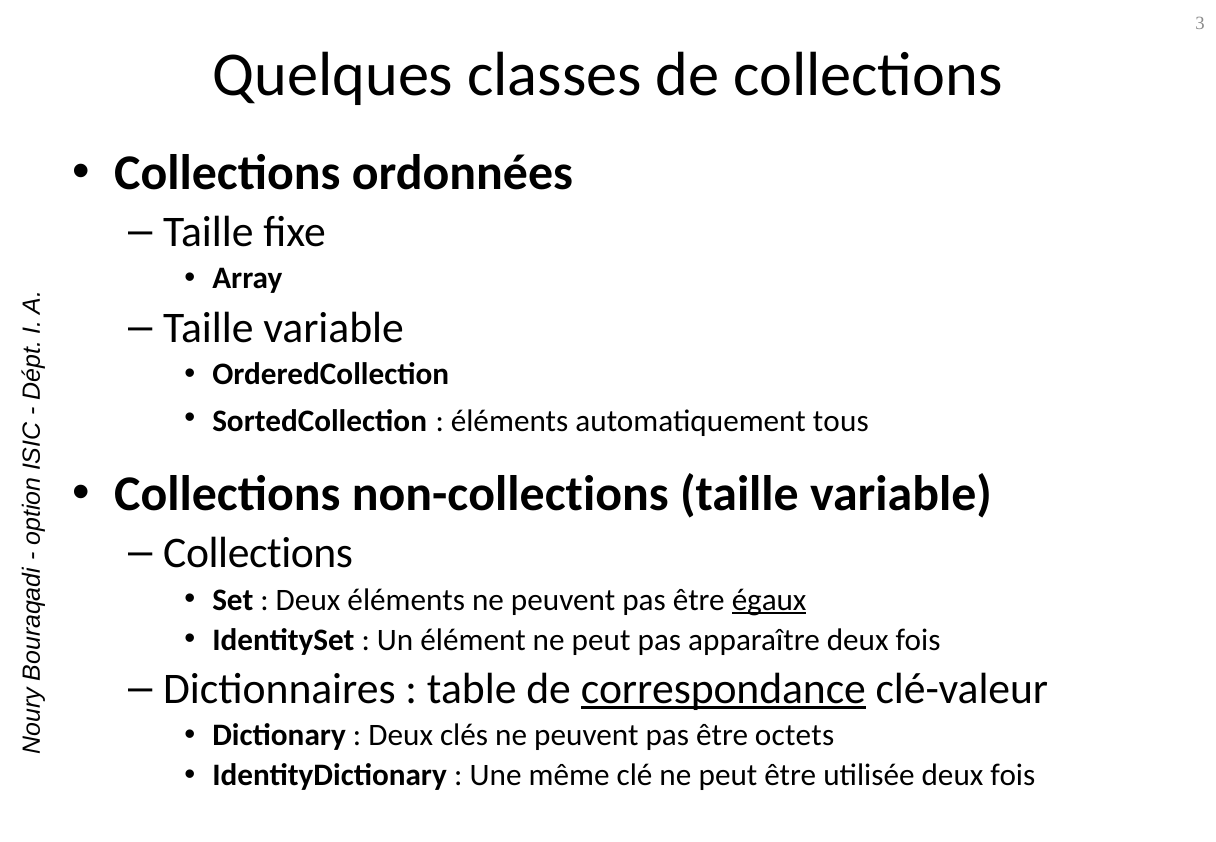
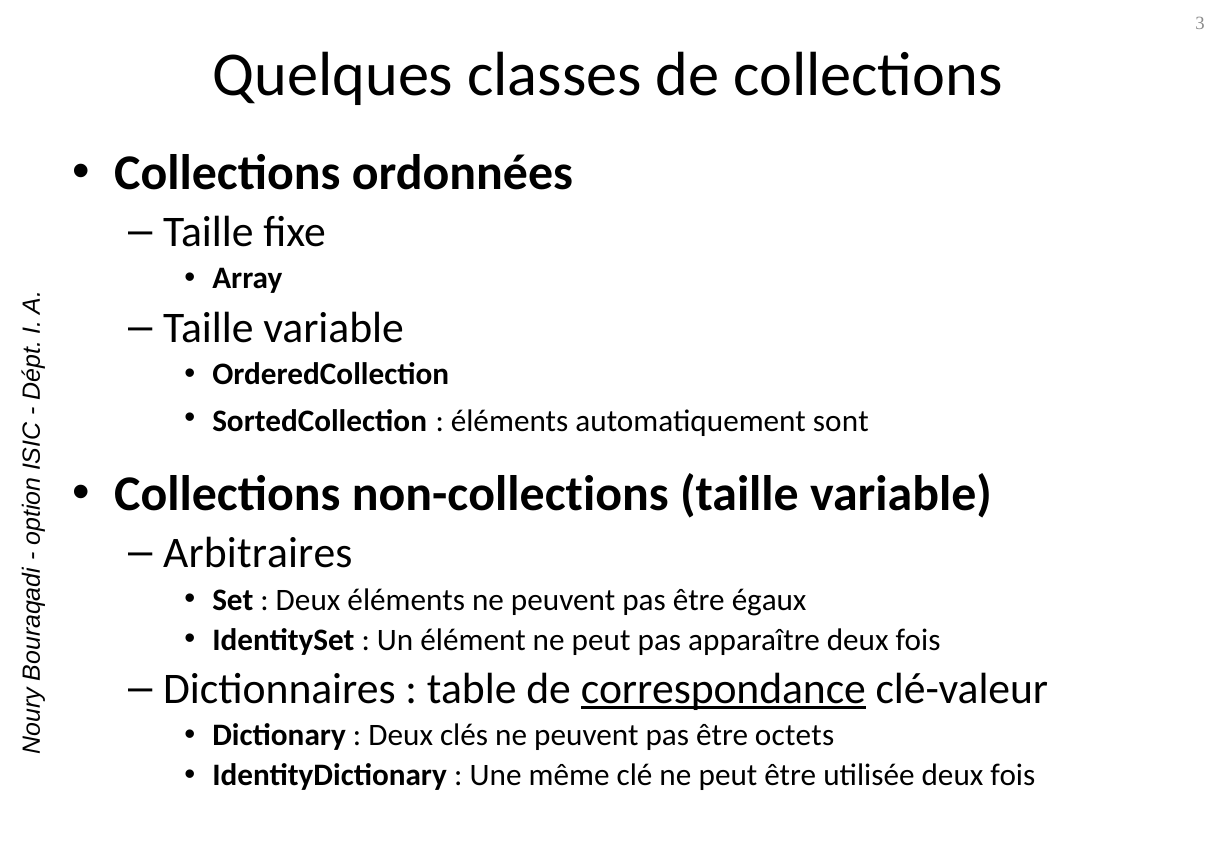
tous: tous -> sont (841, 421)
Collections: Collections -> Arbitraires (258, 553)
égaux underline: present -> none (769, 600)
